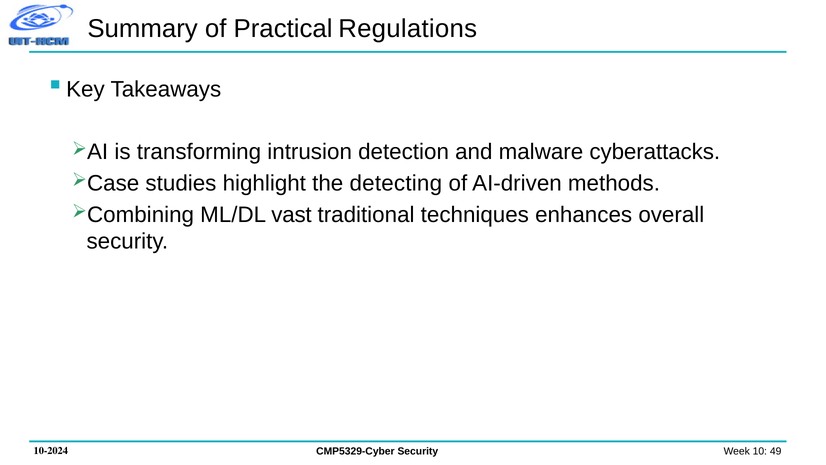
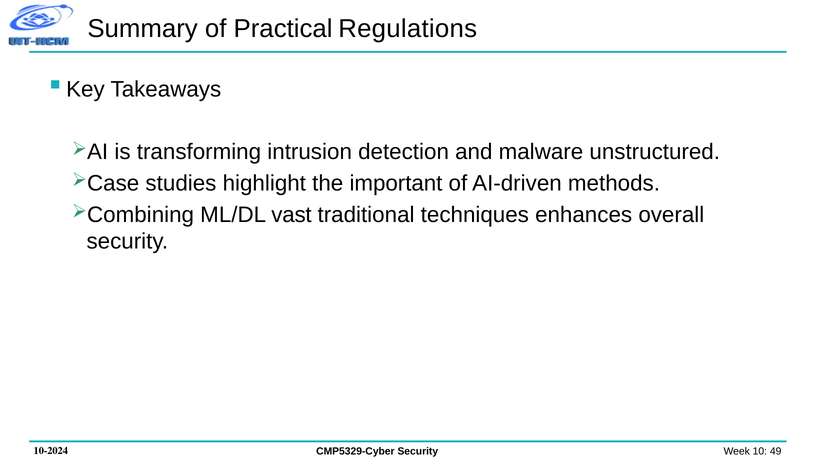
cyberattacks: cyberattacks -> unstructured (655, 152)
detecting: detecting -> important (396, 183)
